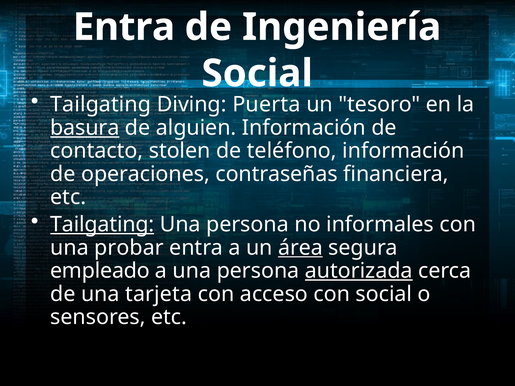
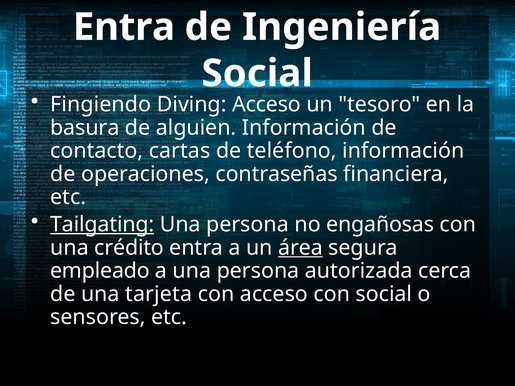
Tailgating: Tailgating -> Fingiendo (101, 105)
Diving Puerta: Puerta -> Acceso (267, 105)
basura underline: present -> none (85, 128)
stolen: stolen -> cartas (180, 151)
informales: informales -> engañosas (380, 225)
probar: probar -> crédito (129, 248)
autorizada underline: present -> none (359, 271)
